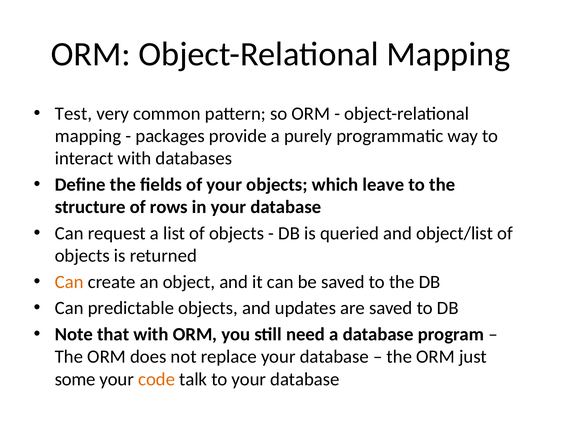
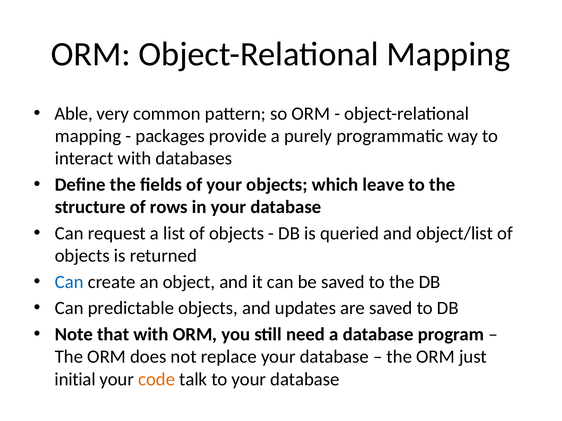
Test: Test -> Able (74, 114)
Can colour: orange -> blue (69, 282)
some: some -> initial (75, 380)
